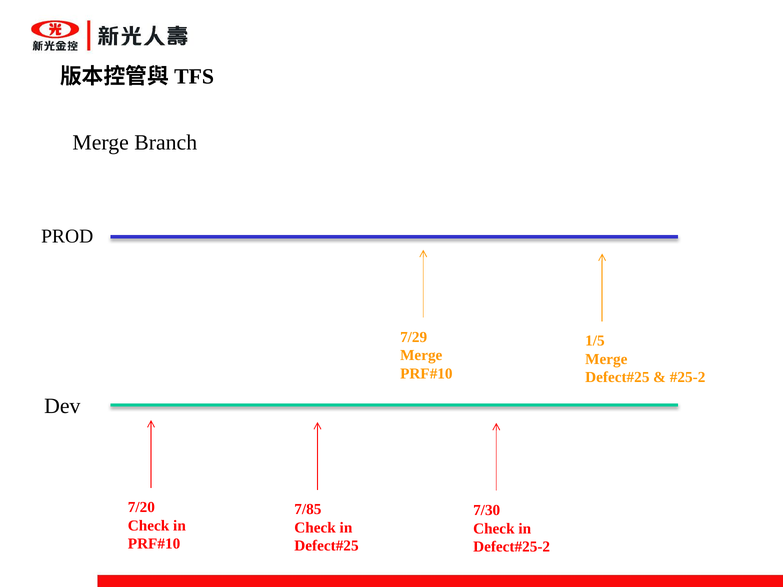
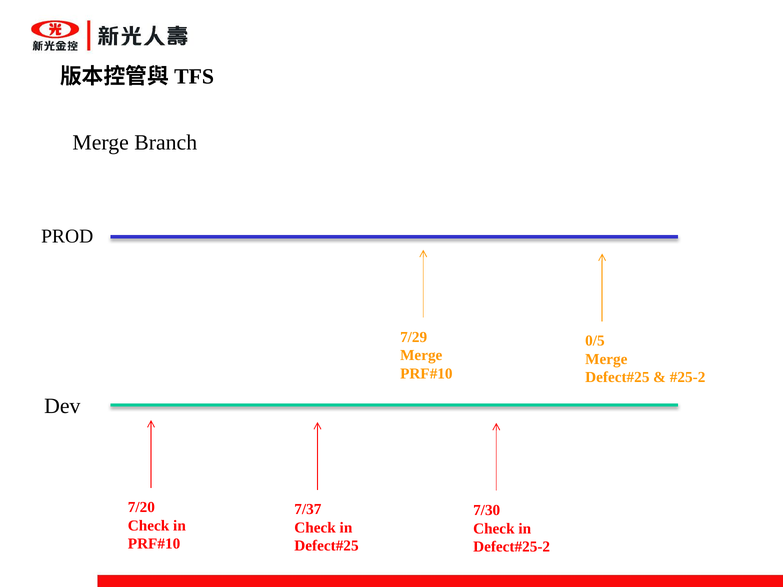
1/5: 1/5 -> 0/5 (595, 341)
7/85: 7/85 -> 7/37 (308, 510)
